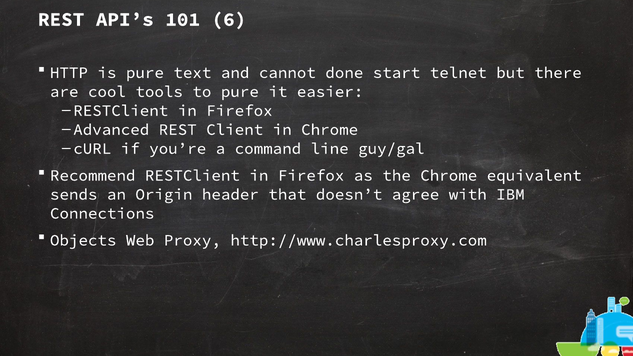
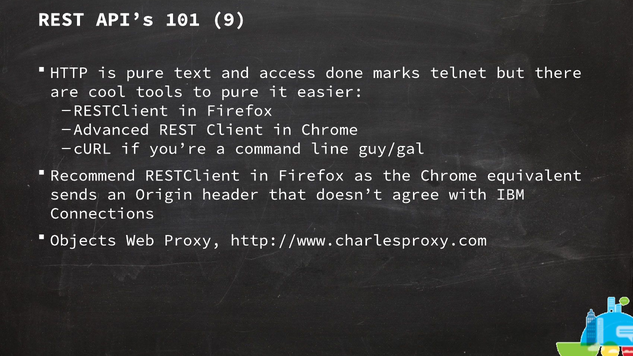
6: 6 -> 9 (229, 19)
cannot: cannot -> access (287, 73)
start: start -> marks (397, 73)
